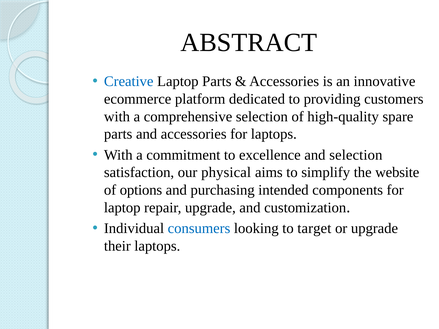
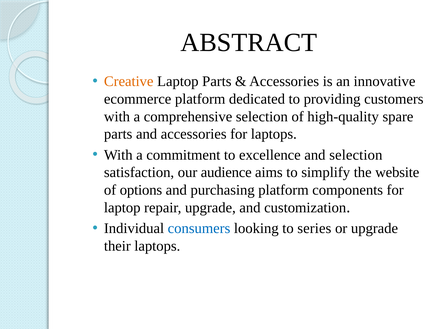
Creative colour: blue -> orange (129, 81)
physical: physical -> audience (226, 173)
purchasing intended: intended -> platform (283, 190)
target: target -> series (314, 229)
